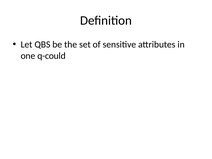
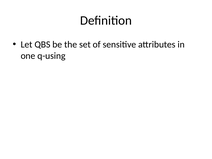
q-could: q-could -> q-using (51, 56)
